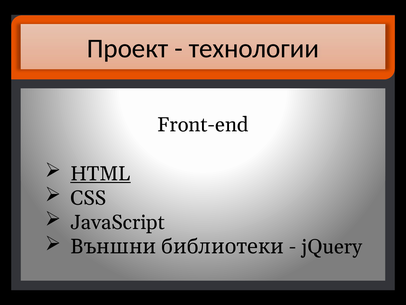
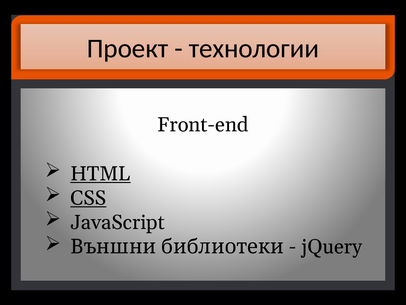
CSS underline: none -> present (88, 198)
